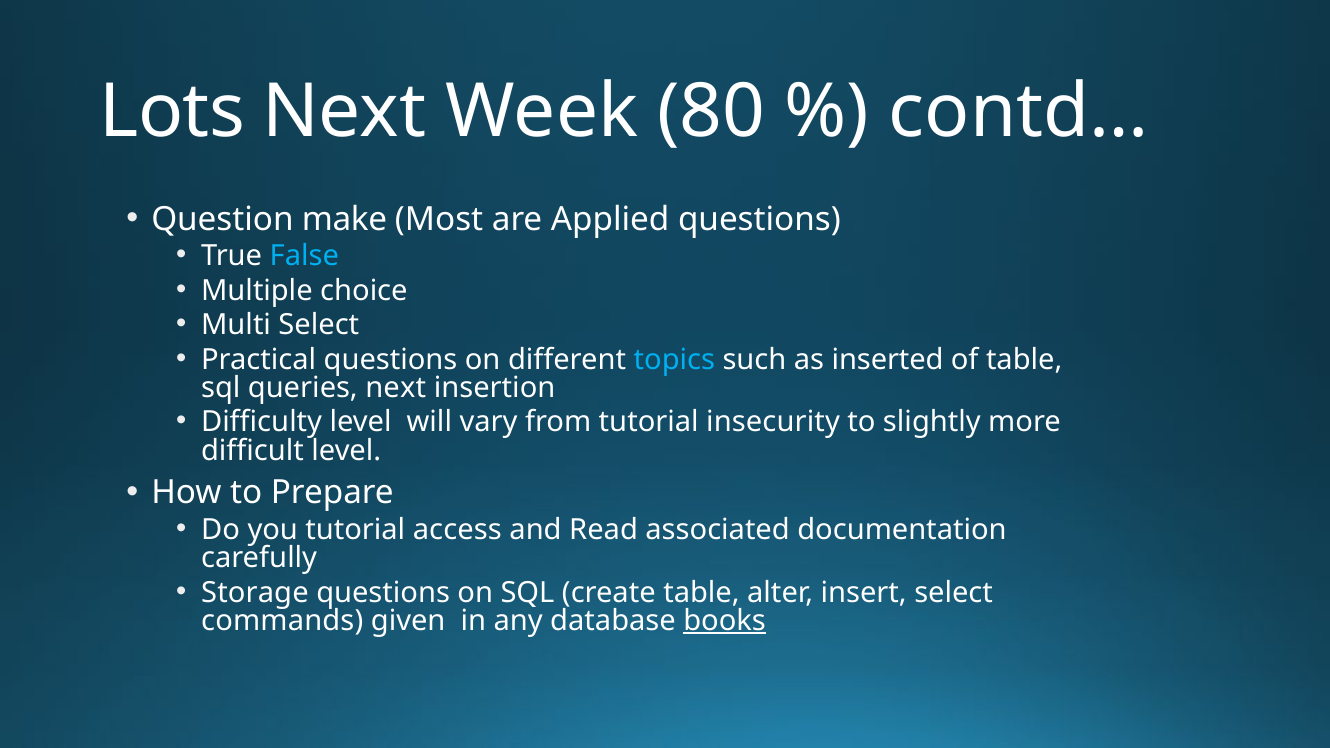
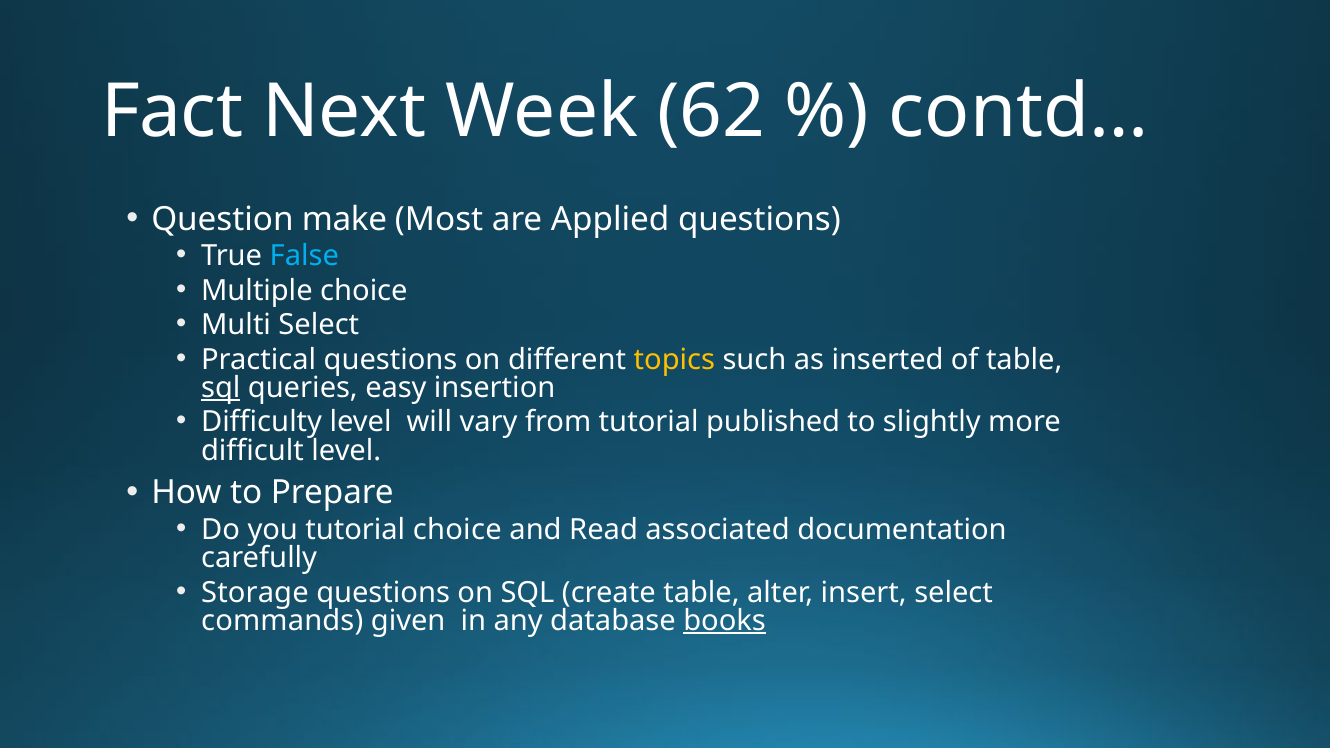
Lots: Lots -> Fact (172, 112)
80: 80 -> 62 (711, 112)
topics colour: light blue -> yellow (674, 359)
sql underline: none -> present (221, 388)
queries next: next -> easy (396, 388)
insecurity: insecurity -> published (773, 422)
tutorial access: access -> choice (457, 530)
